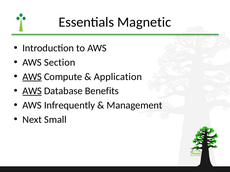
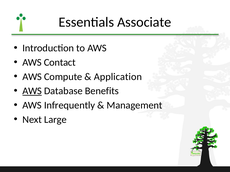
Magnetic: Magnetic -> Associate (144, 22)
Section: Section -> Contact (60, 63)
AWS underline: present -> none (32, 77)
Small: Small -> Large (55, 120)
